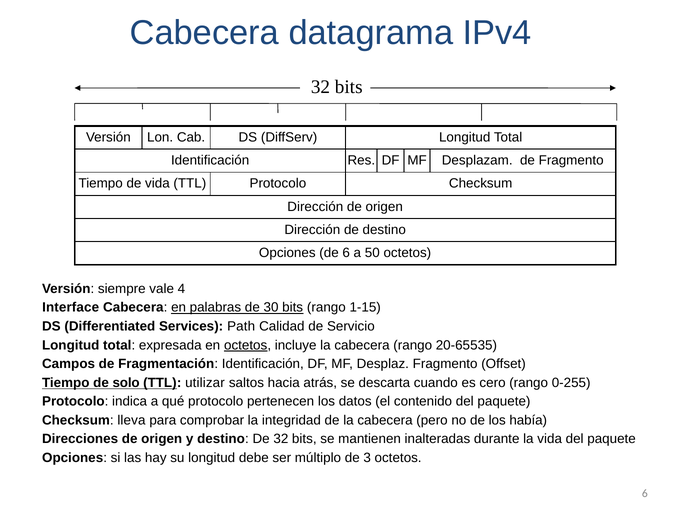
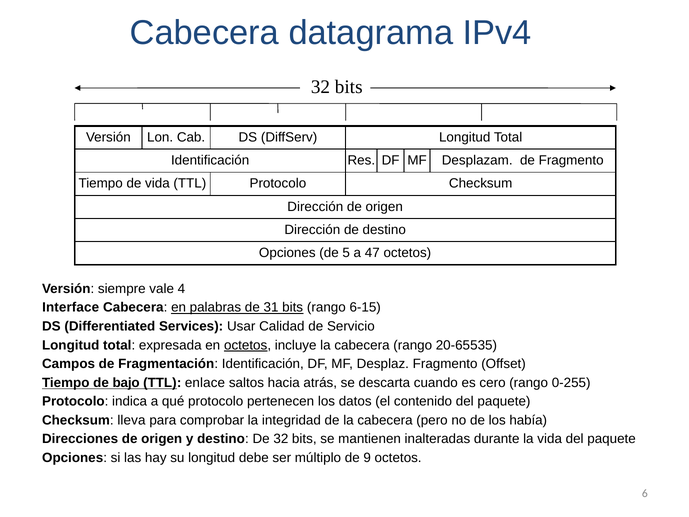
de 6: 6 -> 5 (346, 253)
50: 50 -> 47 (372, 253)
30: 30 -> 31 (271, 307)
1-15: 1-15 -> 6-15 (365, 307)
Path: Path -> Usar (241, 326)
solo: solo -> bajo (126, 383)
utilizar: utilizar -> enlace (205, 383)
3: 3 -> 9 (367, 458)
